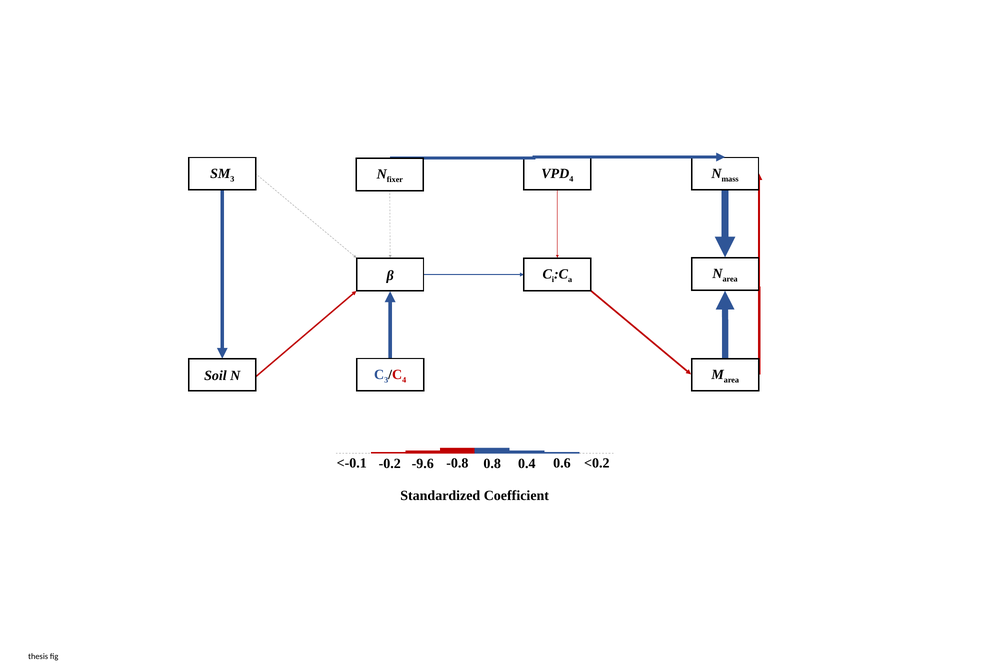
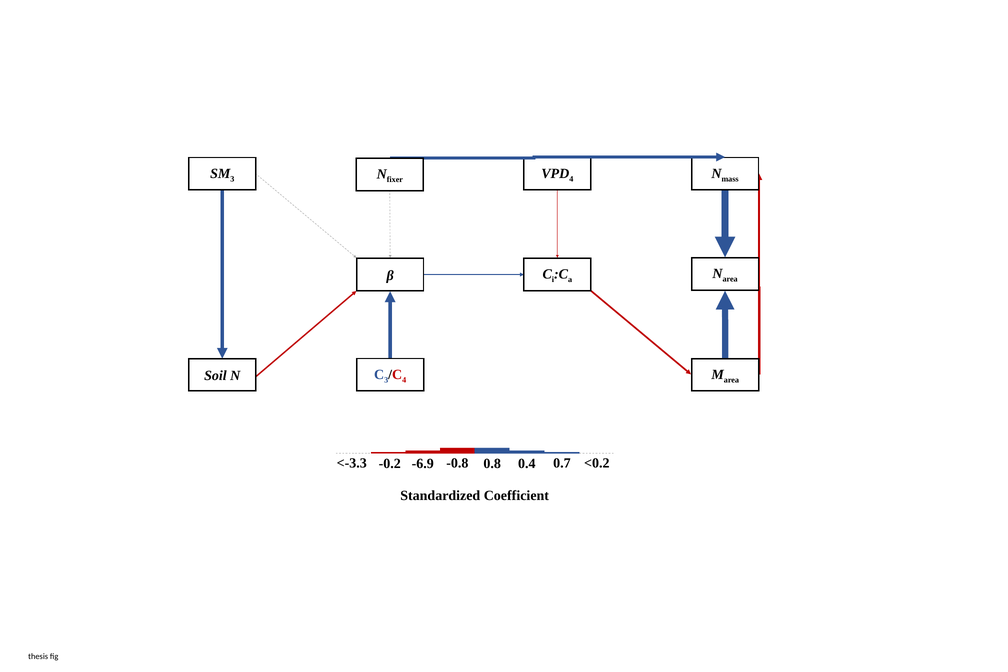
<-0.1: <-0.1 -> <-3.3 (352, 463)
-9.6: -9.6 -> -6.9 (423, 464)
0.6: 0.6 -> 0.7 (562, 463)
